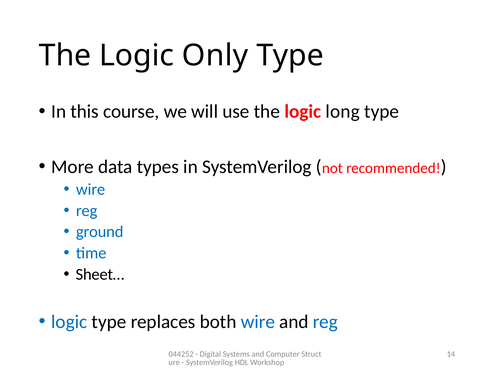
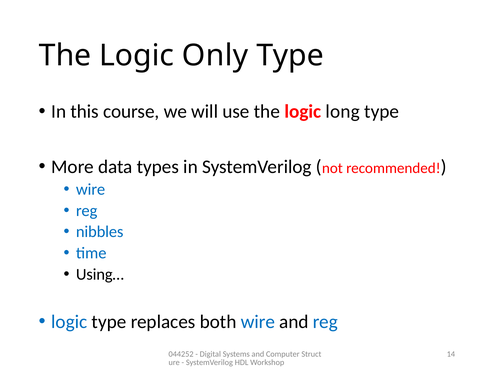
ground: ground -> nibbles (100, 232)
Sheet…: Sheet… -> Using… (100, 274)
